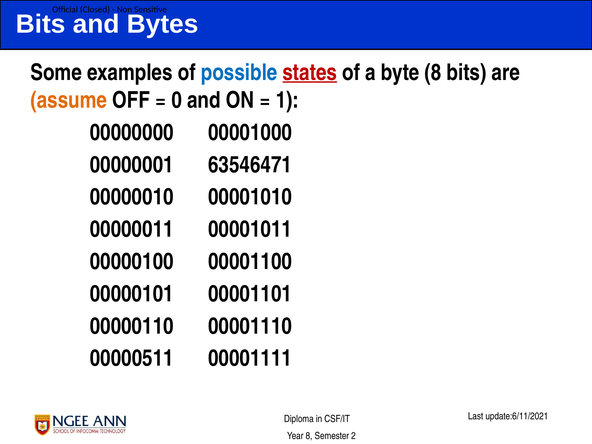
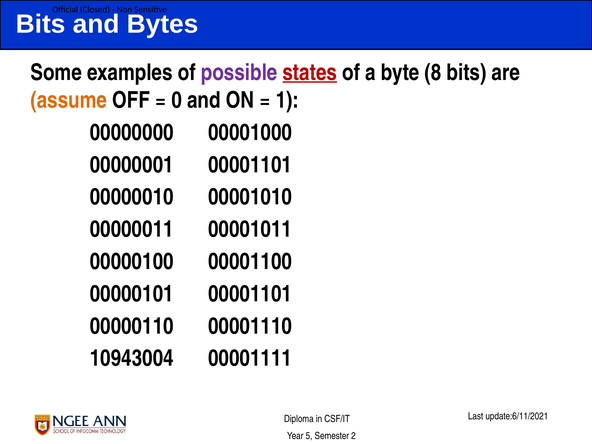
possible colour: blue -> purple (239, 73)
00000001 63546471: 63546471 -> 00001101 (250, 165)
00000511: 00000511 -> 10943004 (132, 358)
8: 8 -> 5 (309, 436)
